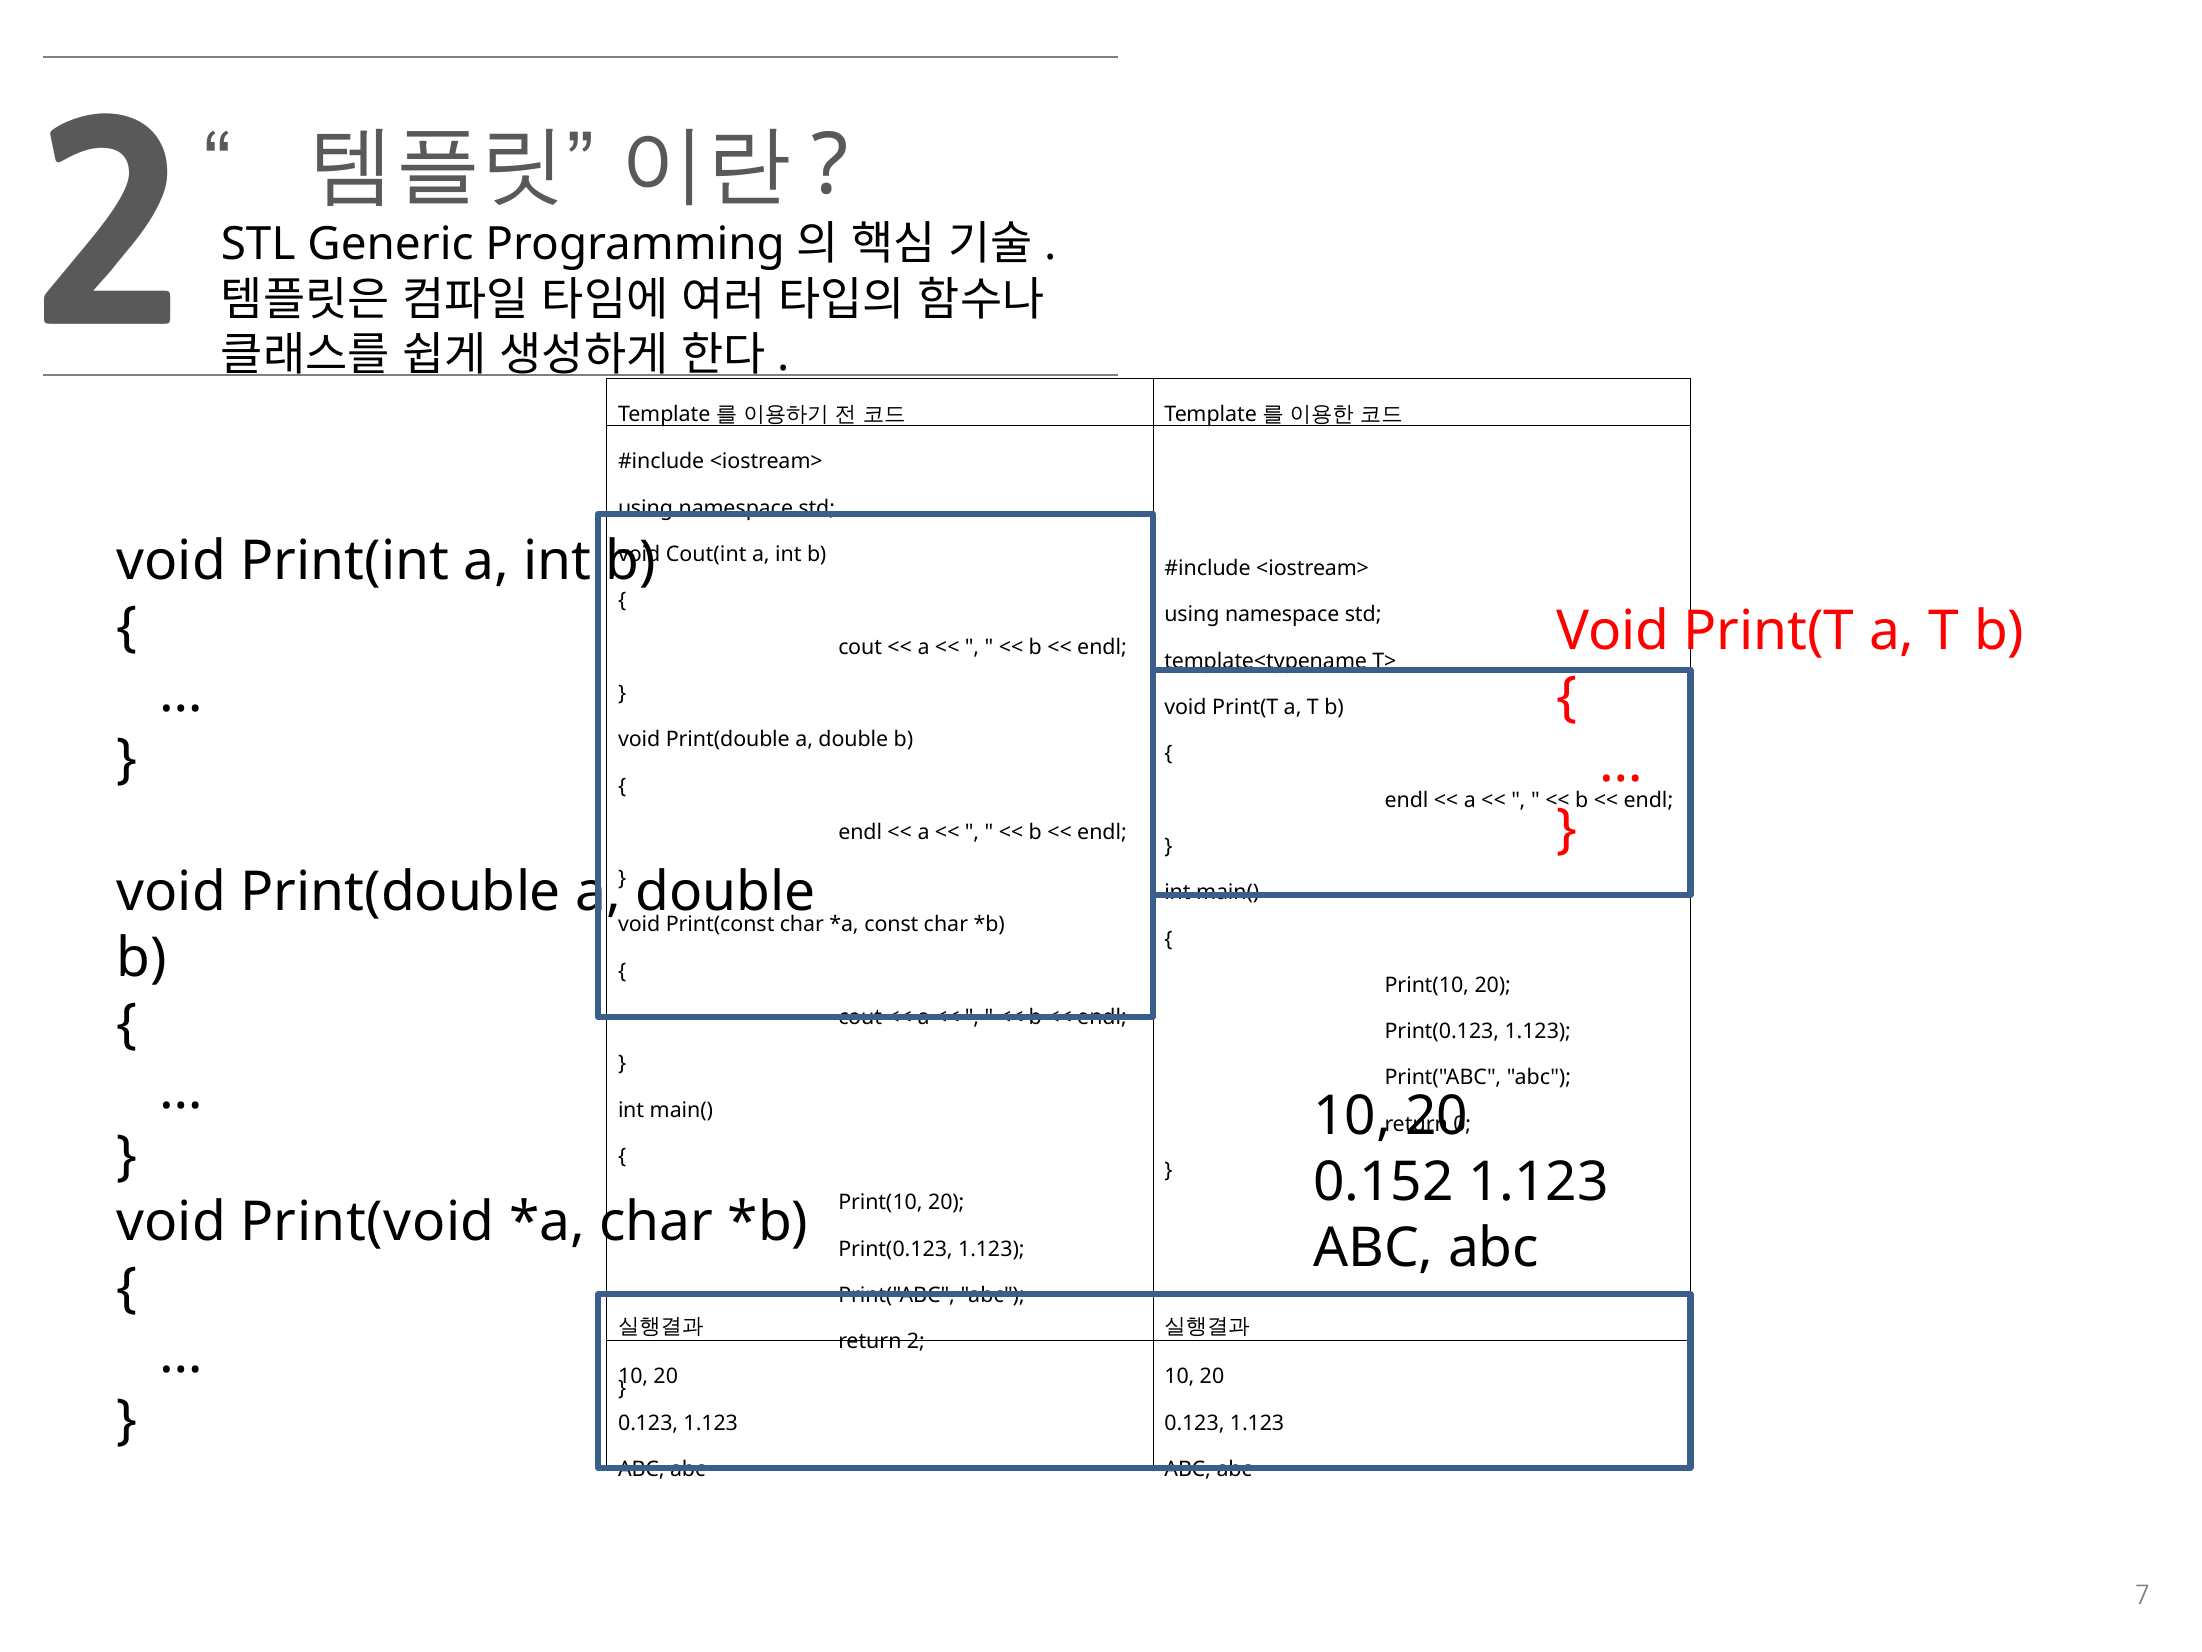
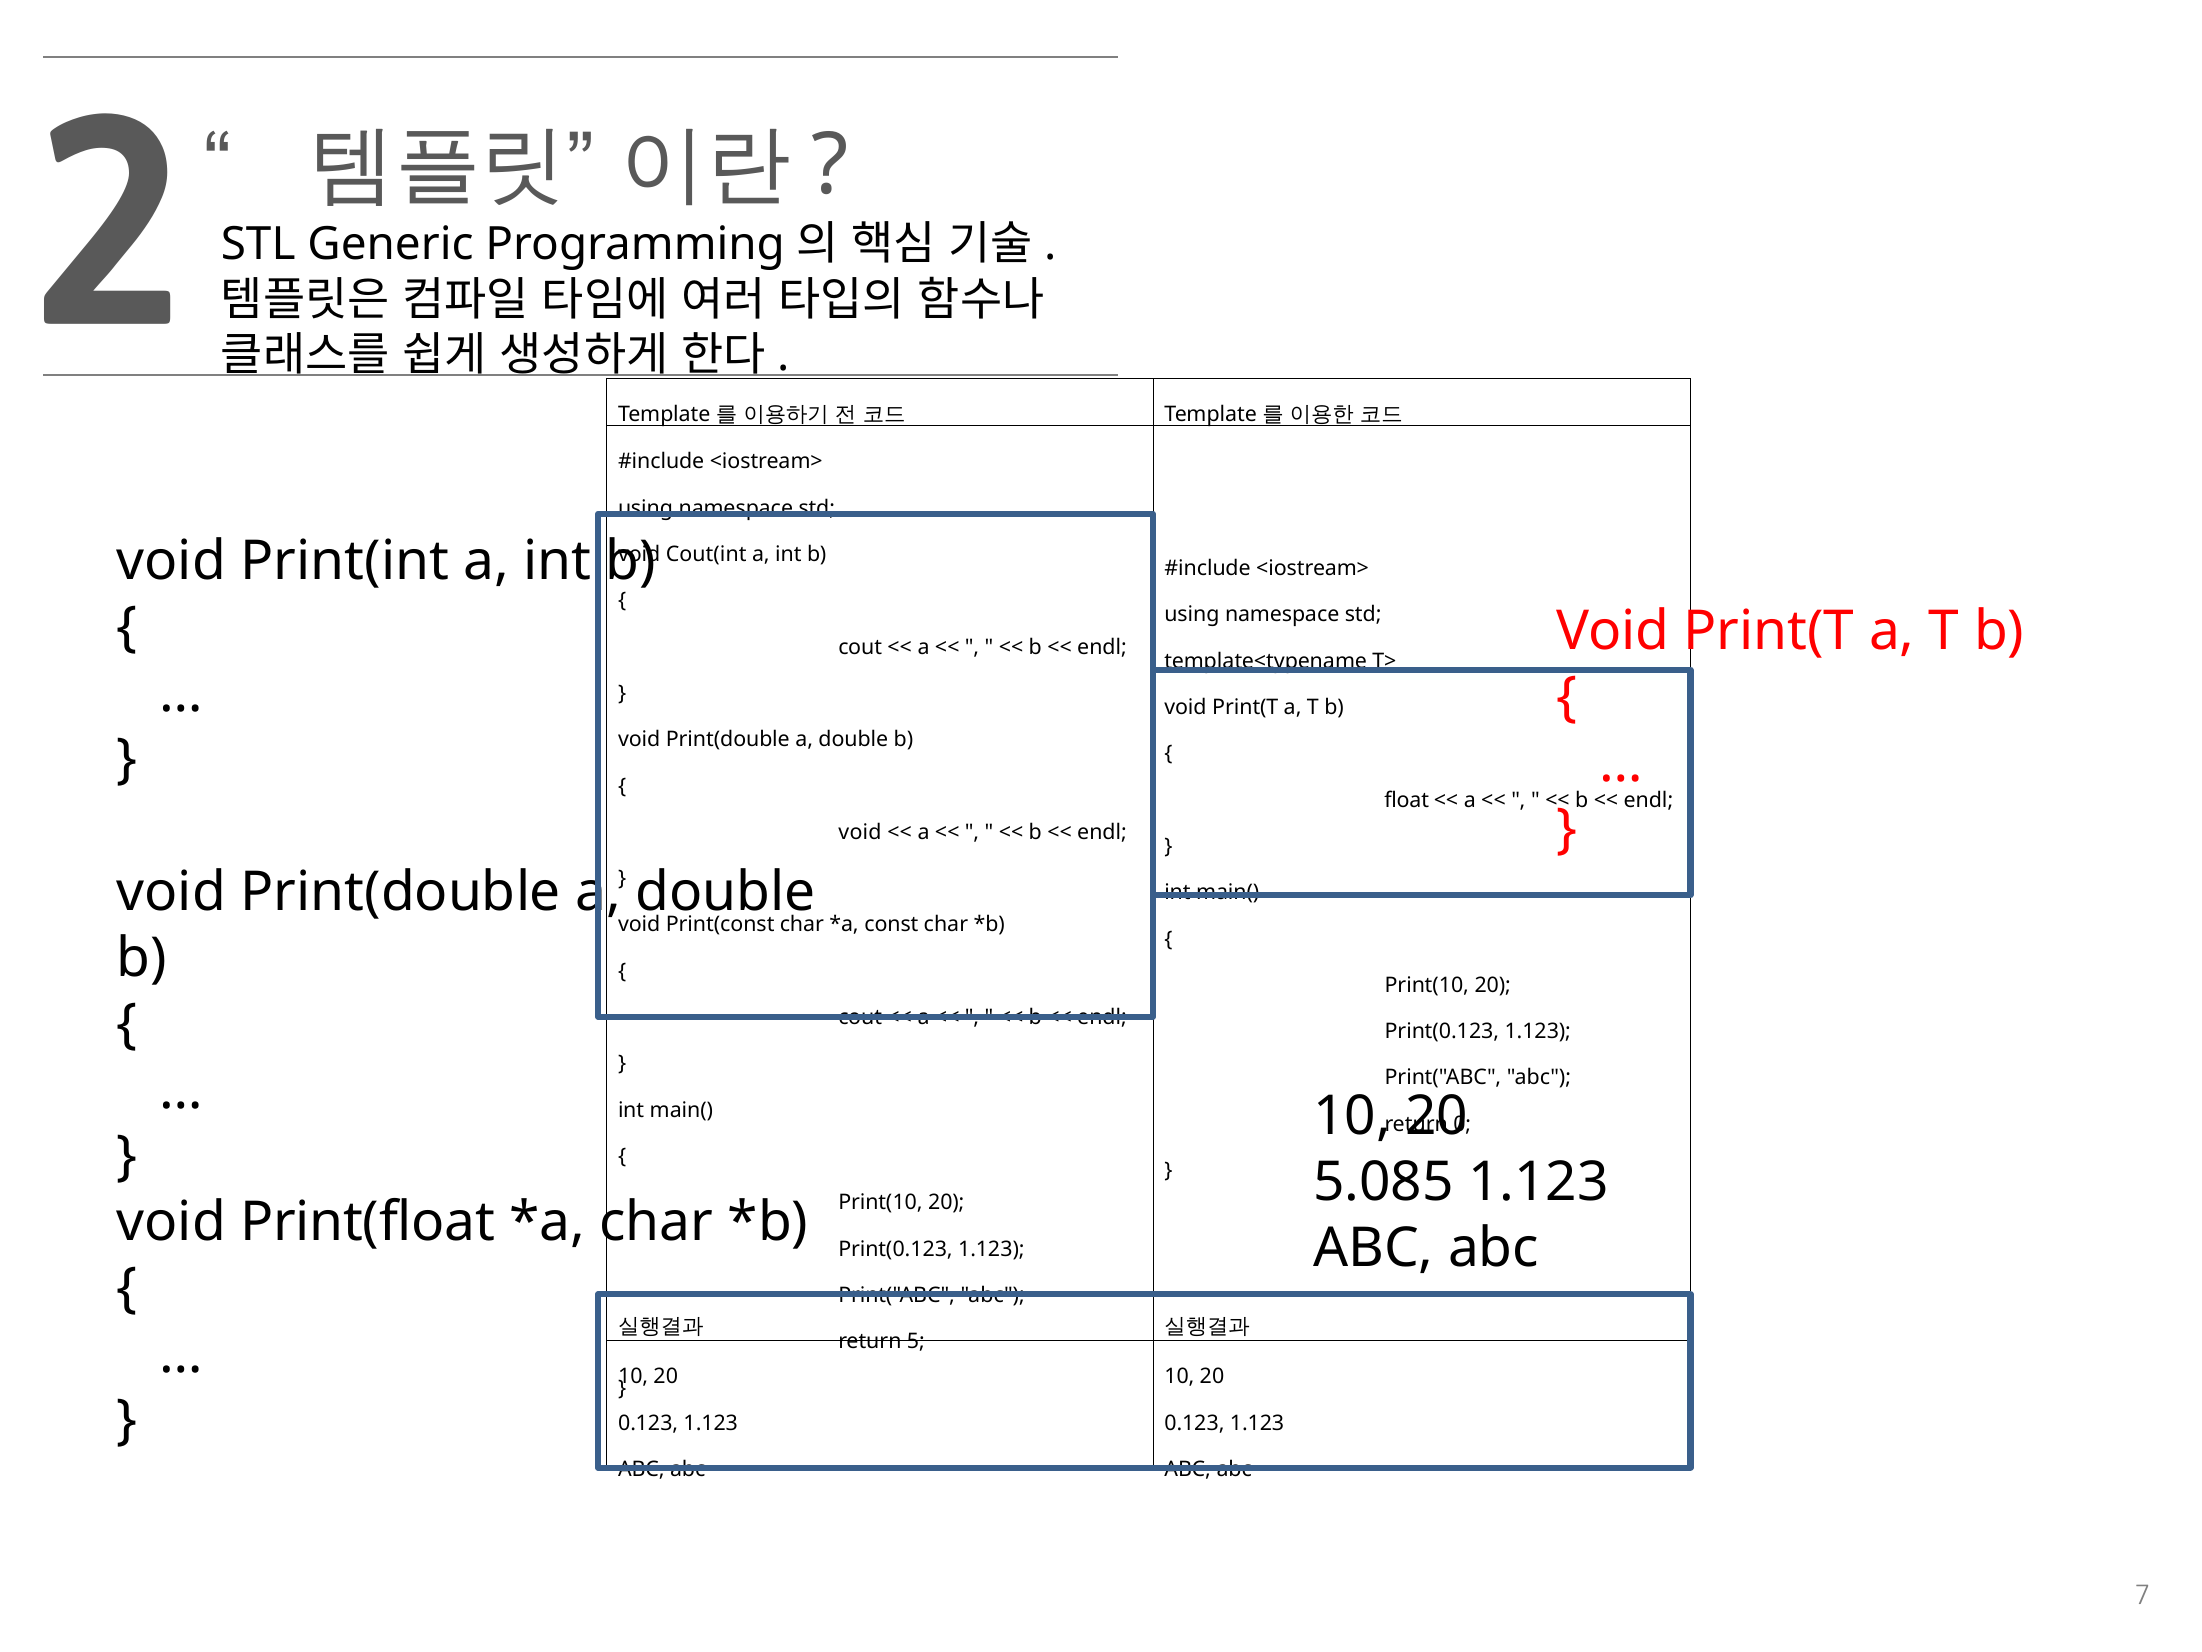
endl: endl -> float (1407, 800)
endl: endl -> void (860, 832)
0.152: 0.152 -> 5.085 (1384, 1182)
Print(void: Print(void -> Print(float (368, 1222)
return 2: 2 -> 5 (916, 1341)
